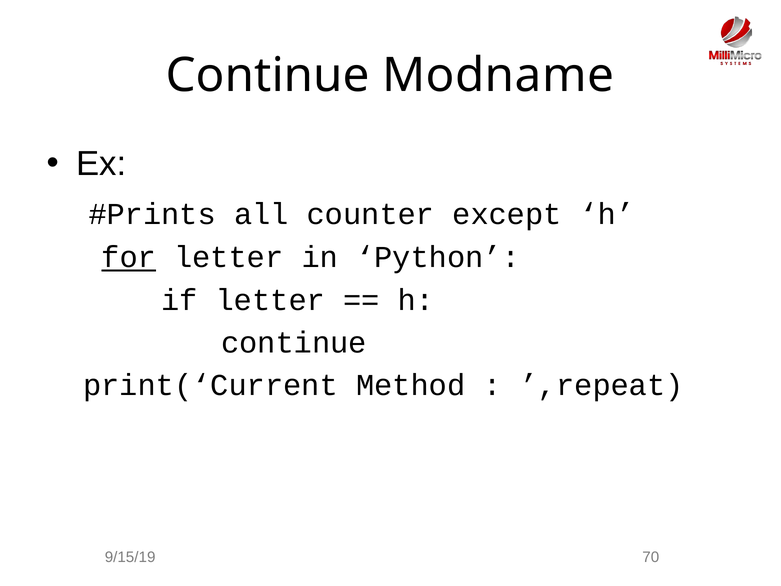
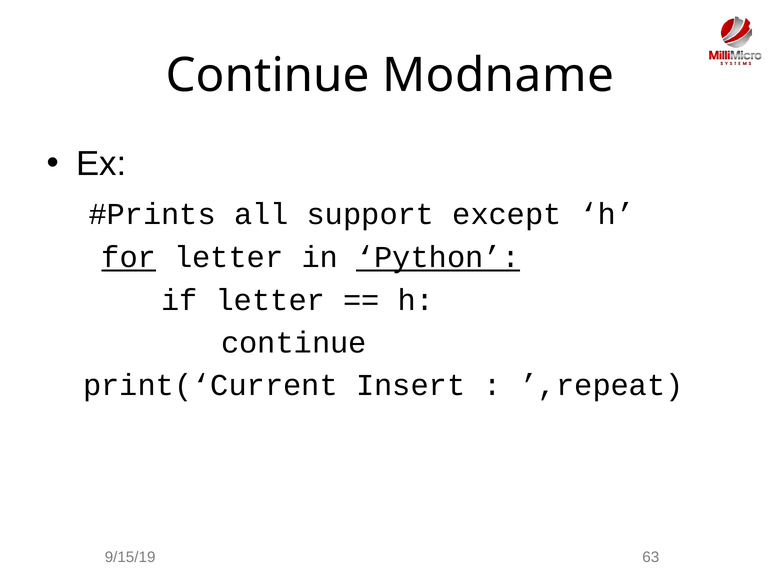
counter: counter -> support (370, 214)
Python underline: none -> present (438, 257)
Method: Method -> Insert (411, 385)
70: 70 -> 63 (651, 557)
